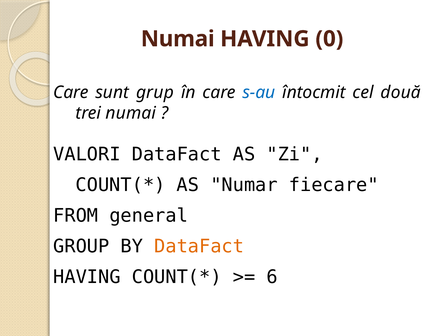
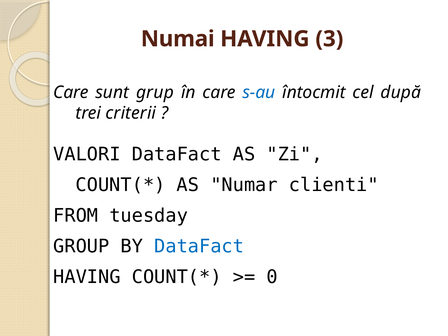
0: 0 -> 3 (329, 39)
două: două -> după (401, 92)
trei numai: numai -> criterii (131, 113)
fiecare: fiecare -> clienti (334, 185)
general: general -> tuesday (149, 216)
DataFact colour: orange -> blue (199, 246)
6: 6 -> 0 (272, 277)
